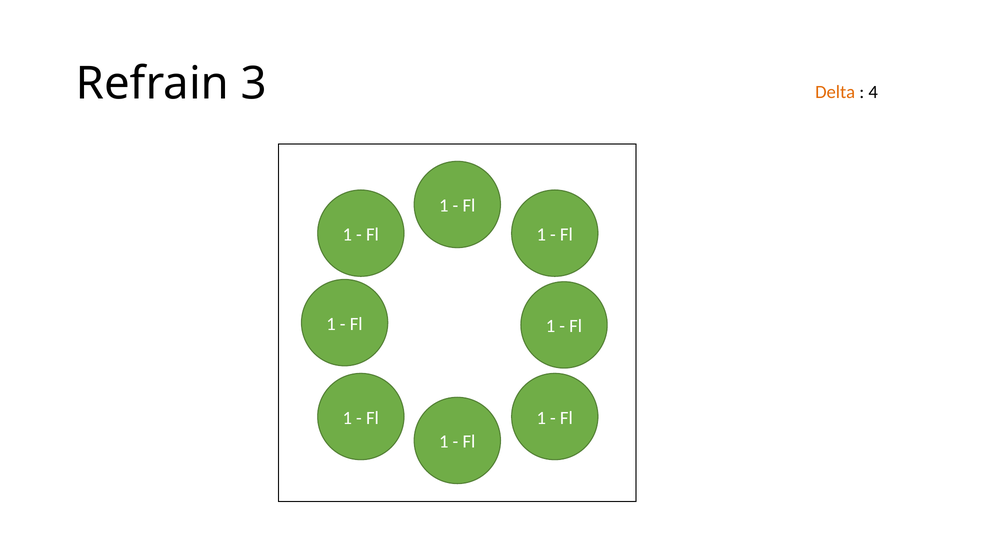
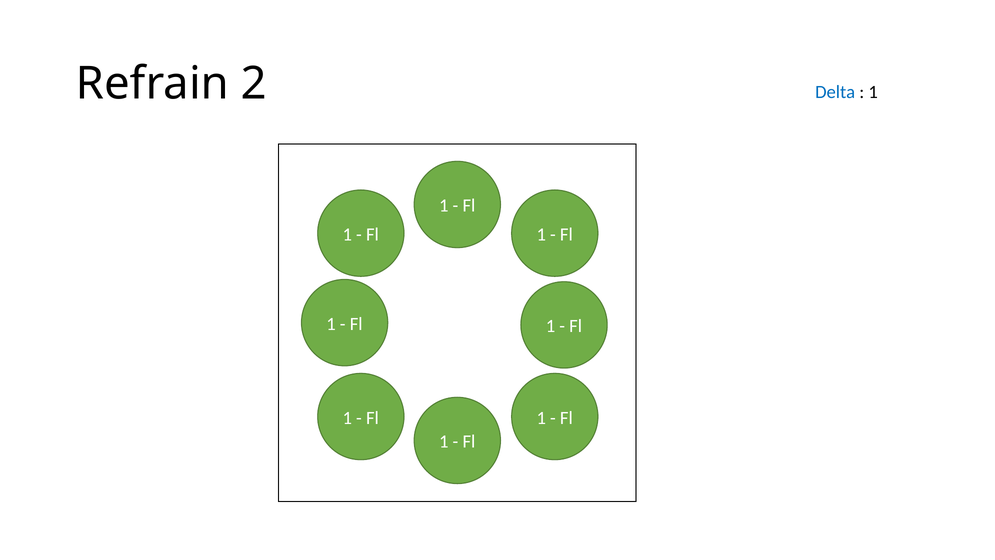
3: 3 -> 2 (254, 84)
Delta colour: orange -> blue (835, 92)
4: 4 -> 1 (873, 92)
